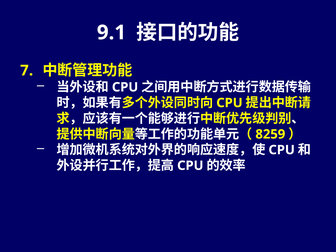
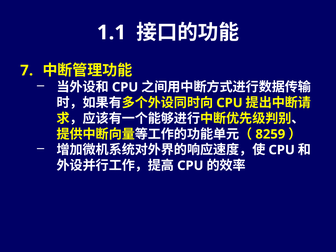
9.1: 9.1 -> 1.1 (111, 33)
